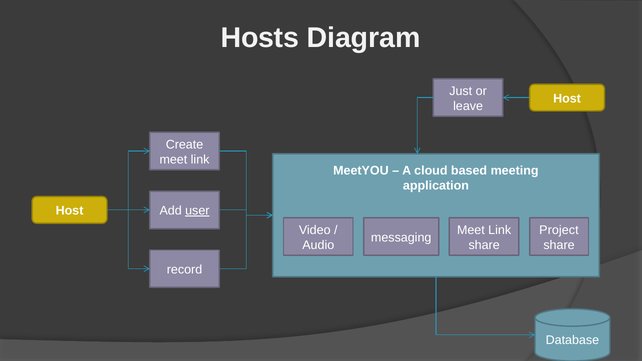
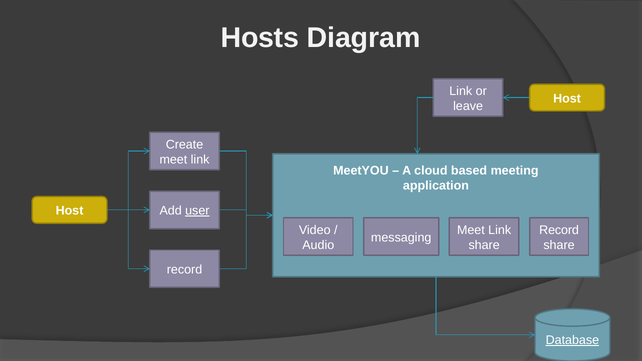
Just: Just -> Link (461, 91)
Project: Project -> Record (559, 230)
Database underline: none -> present (572, 340)
